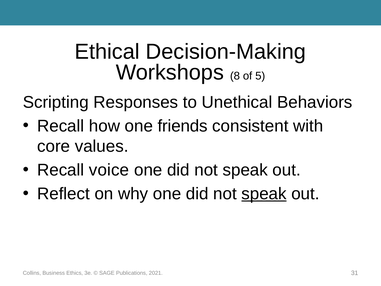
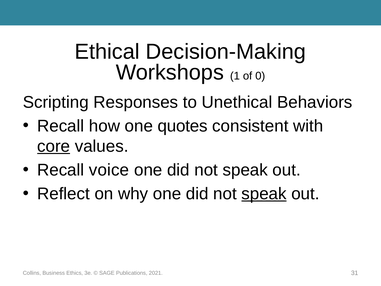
8: 8 -> 1 (235, 76)
5: 5 -> 0 (260, 76)
friends: friends -> quotes (183, 126)
core underline: none -> present (54, 146)
